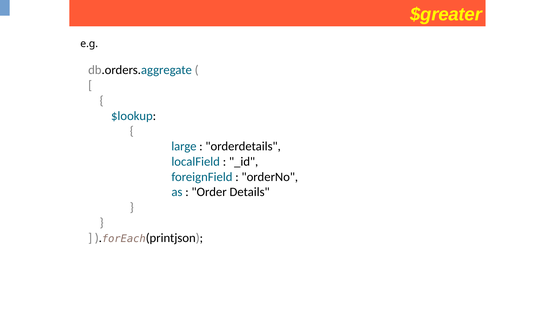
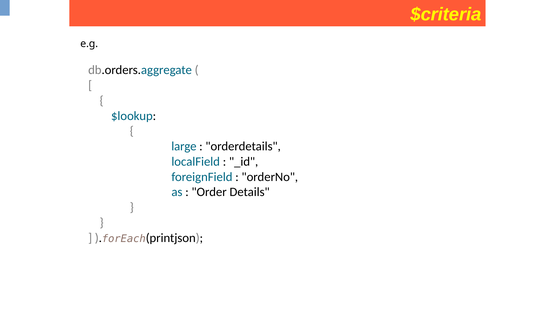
$greater: $greater -> $criteria (446, 14)
